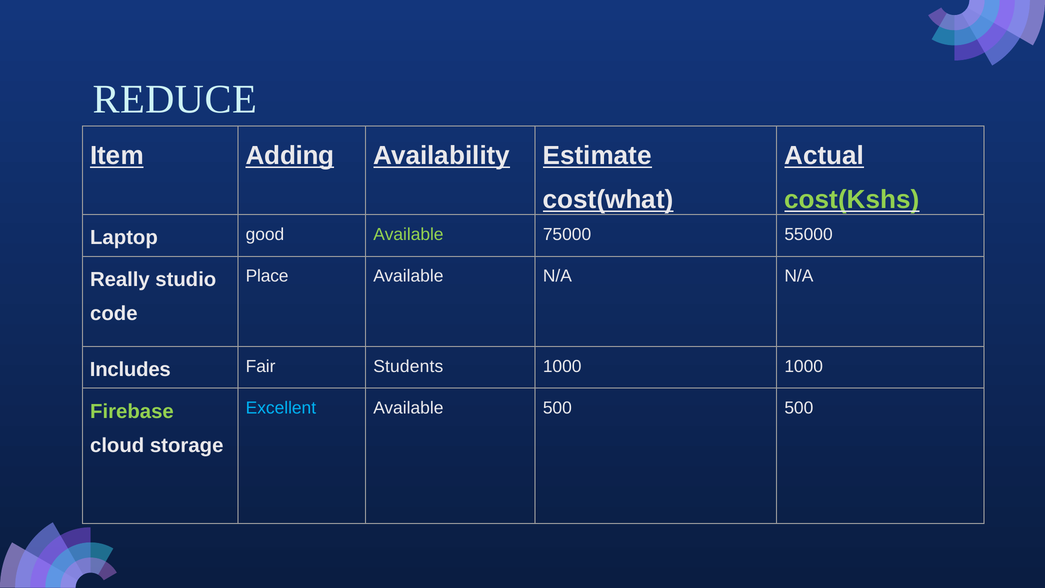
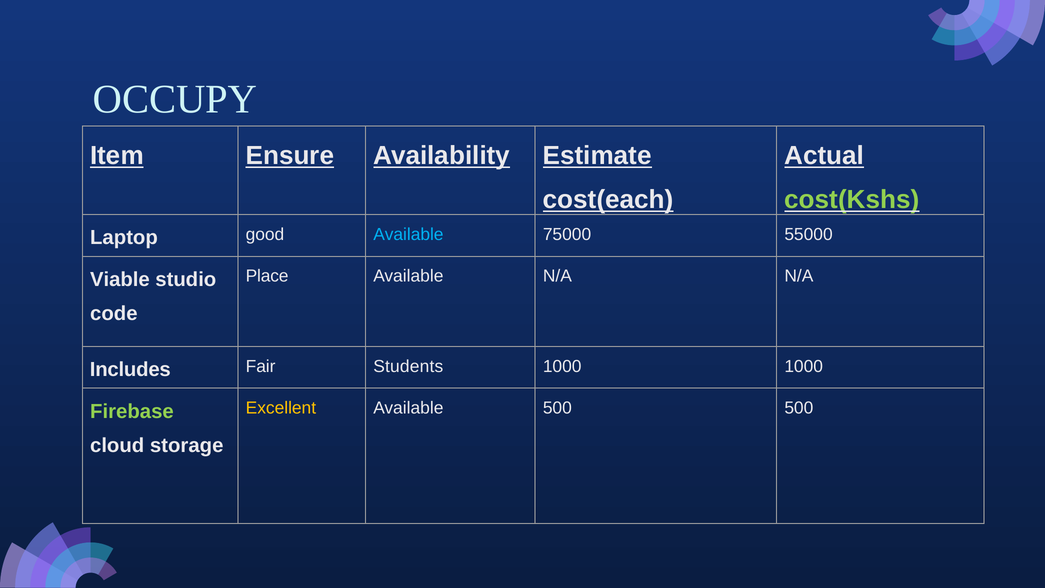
REDUCE: REDUCE -> OCCUPY (175, 99)
Adding: Adding -> Ensure (290, 156)
cost(what: cost(what -> cost(each (608, 200)
Available colour: light green -> light blue (408, 234)
Really: Really -> Viable (120, 279)
Excellent colour: light blue -> yellow (281, 408)
